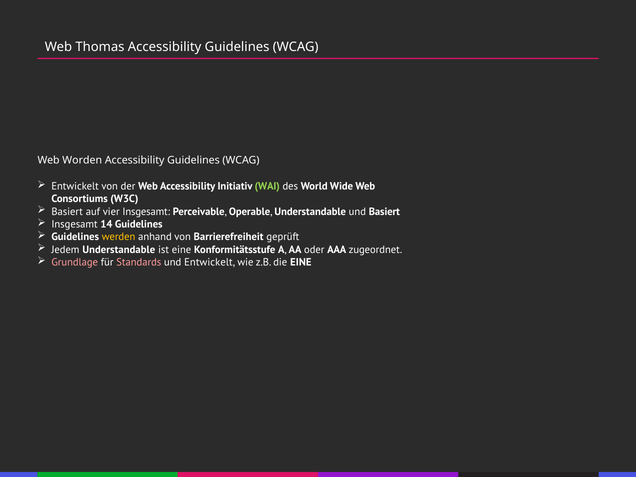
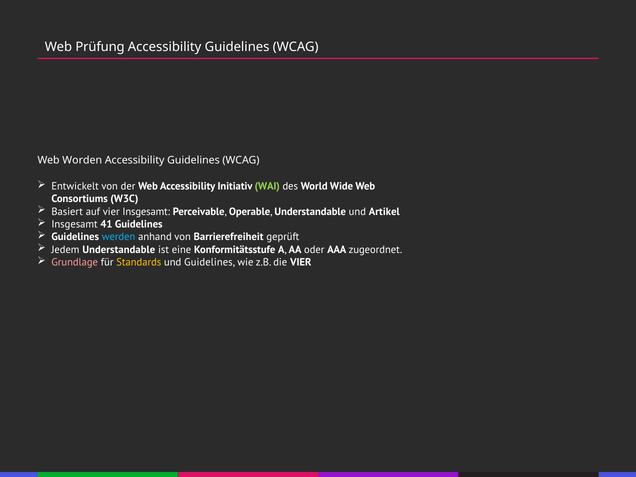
Thomas: Thomas -> Prüfung (100, 47)
und Basiert: Basiert -> Artikel (384, 212)
14: 14 -> 41 (106, 224)
werden colour: yellow -> light blue (119, 237)
Standards colour: pink -> yellow (139, 262)
und Entwickelt: Entwickelt -> Guidelines (210, 262)
die EINE: EINE -> VIER (301, 262)
